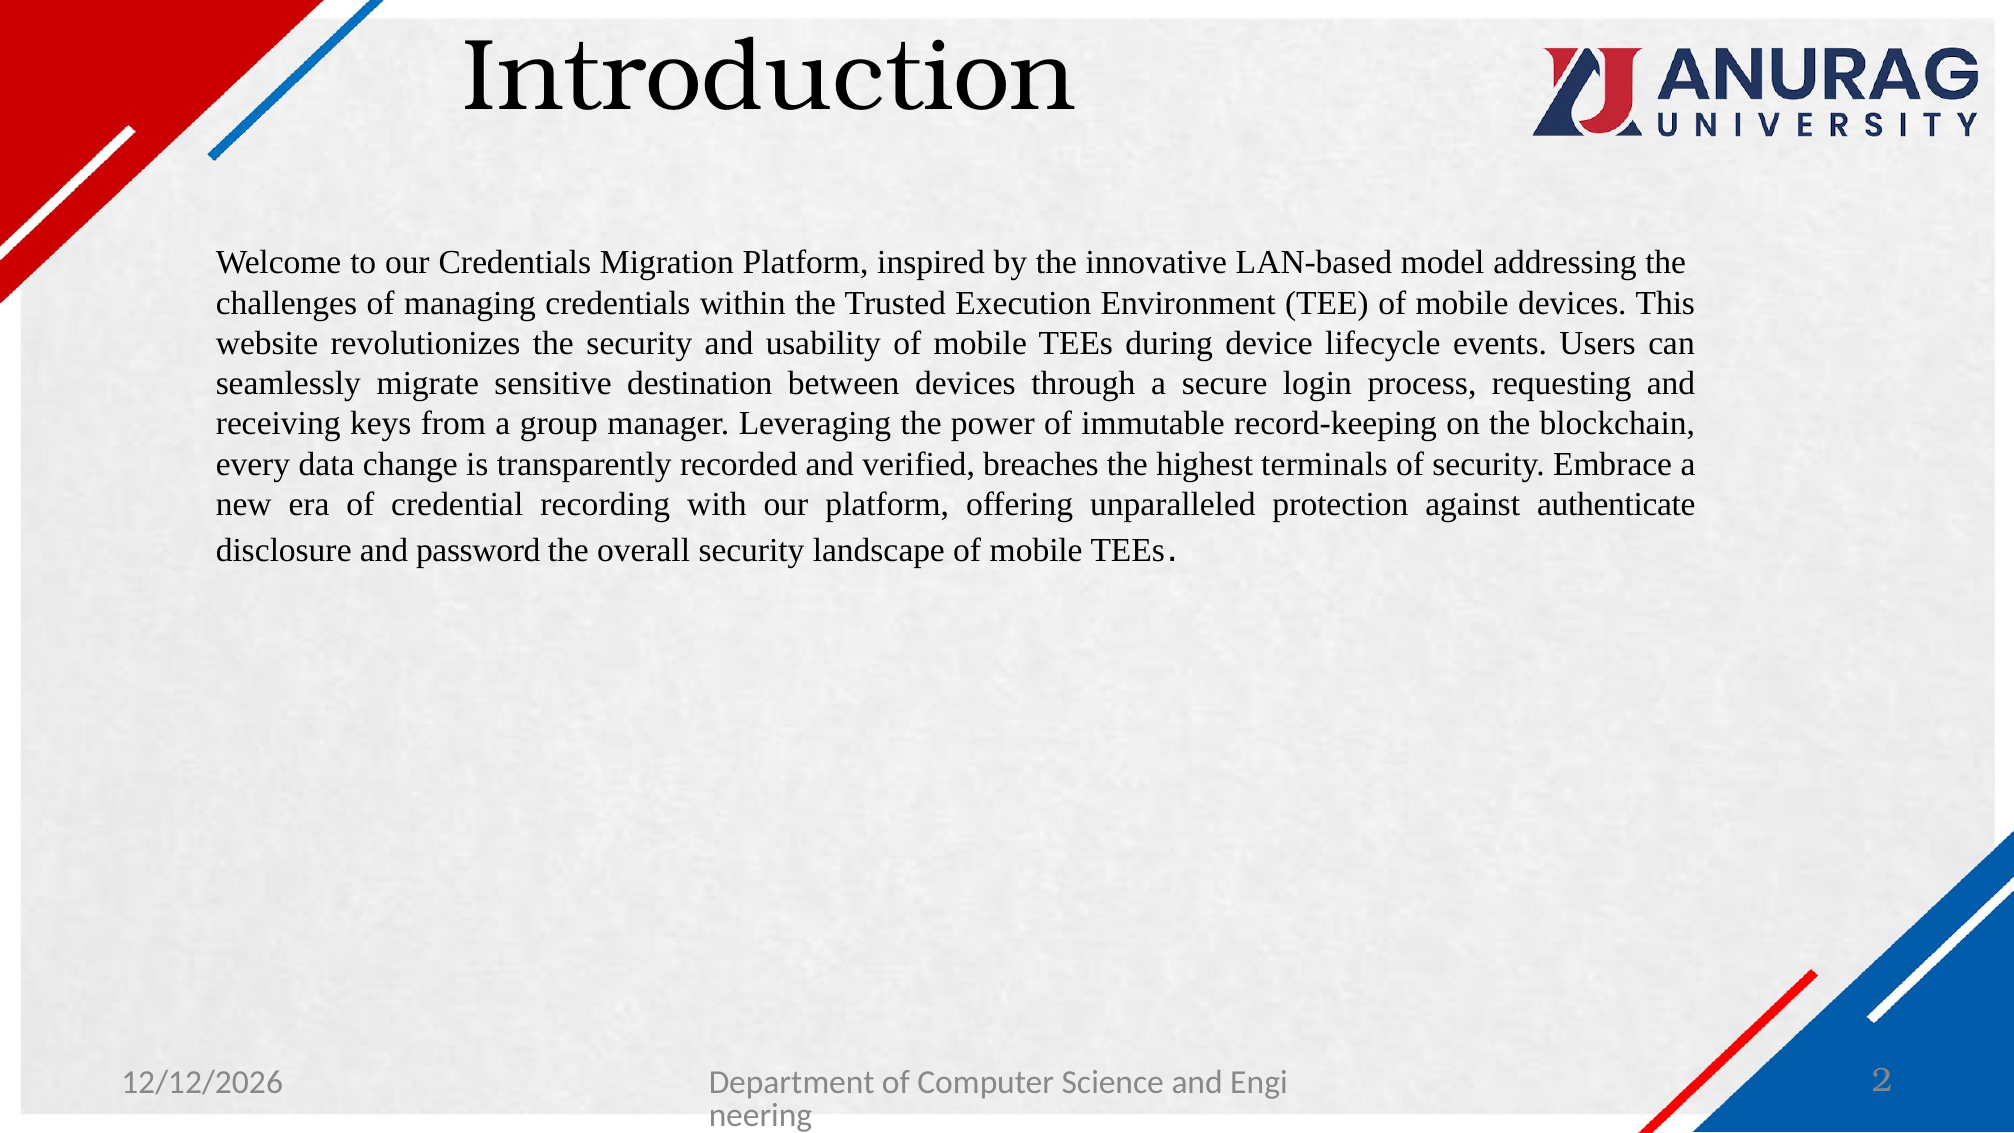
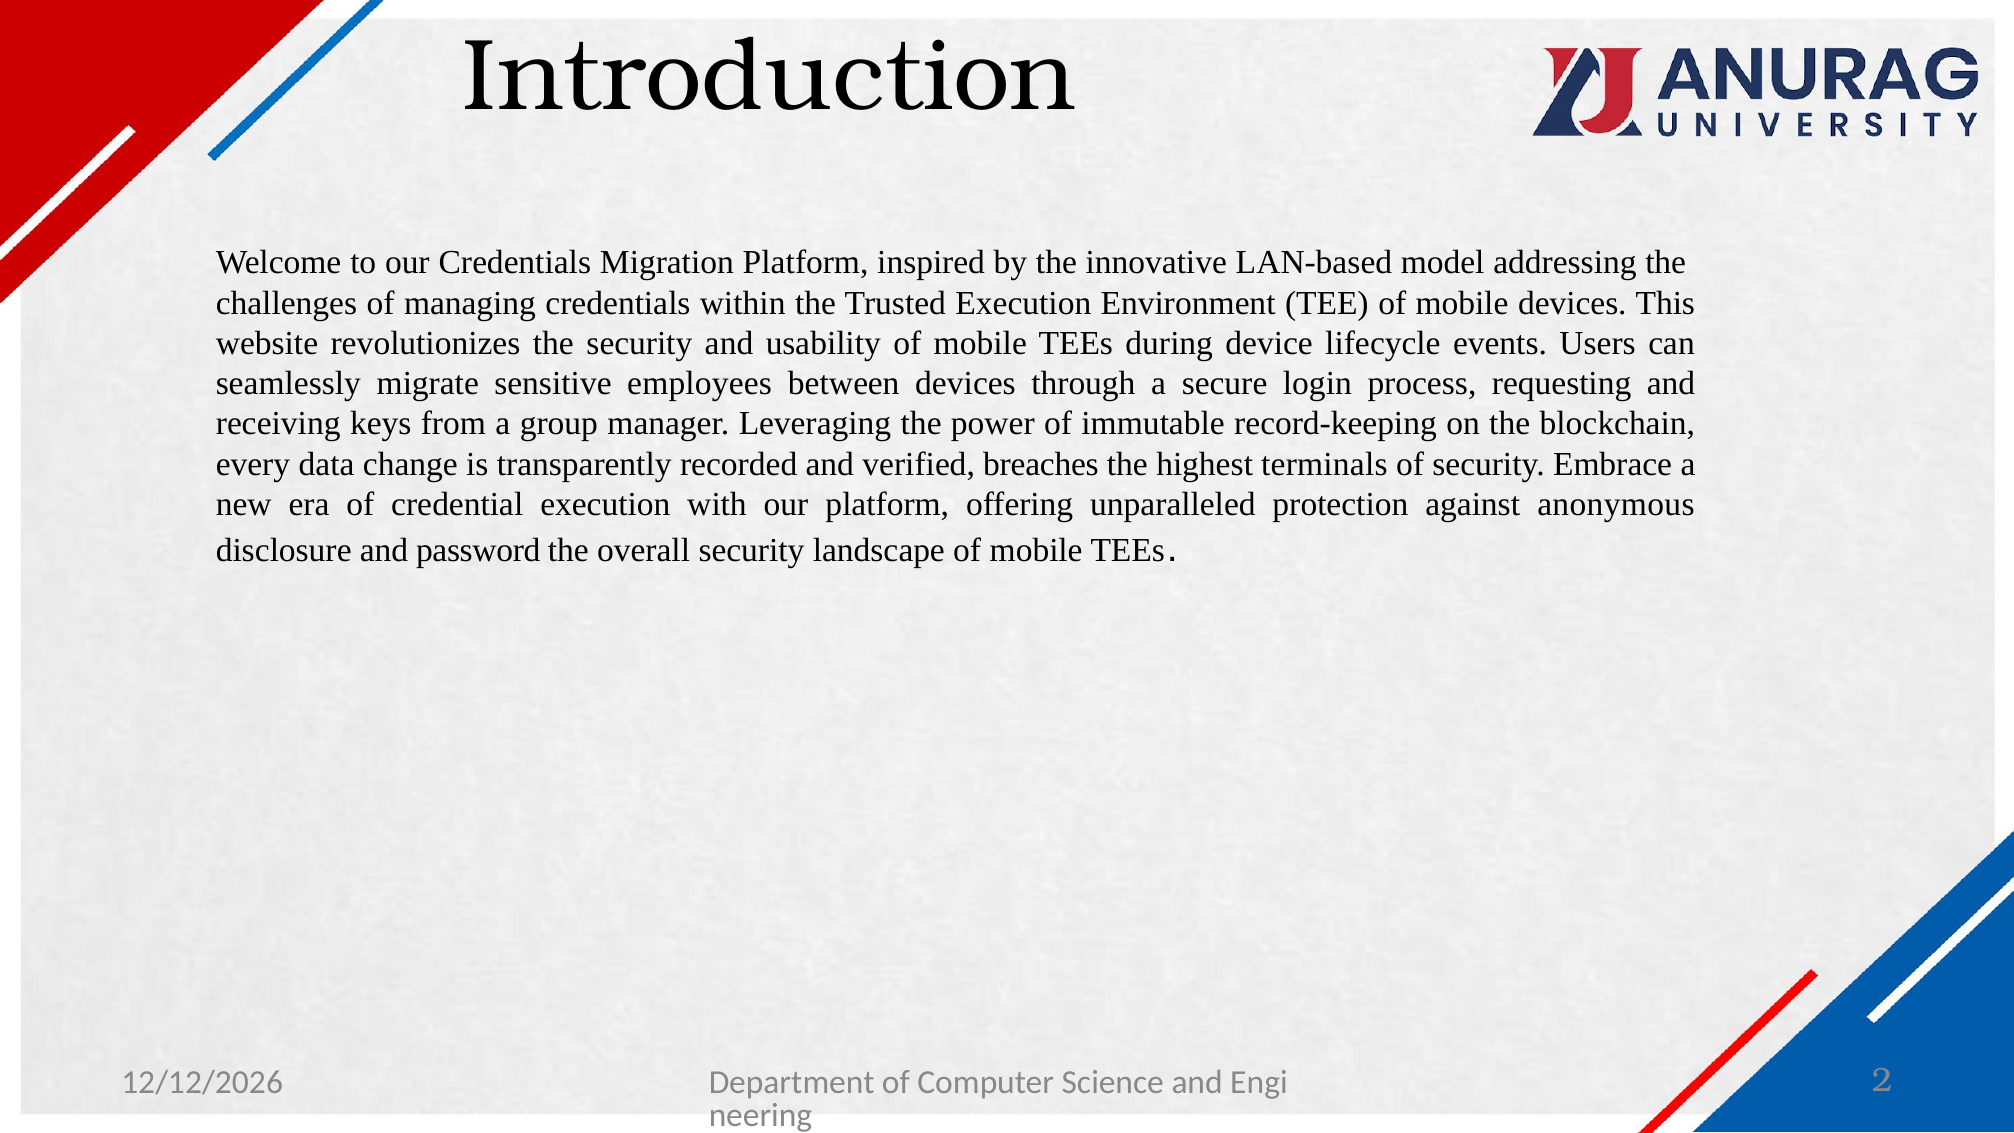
destination: destination -> employees (700, 384)
credential recording: recording -> execution (605, 504)
authenticate: authenticate -> anonymous (1616, 504)
